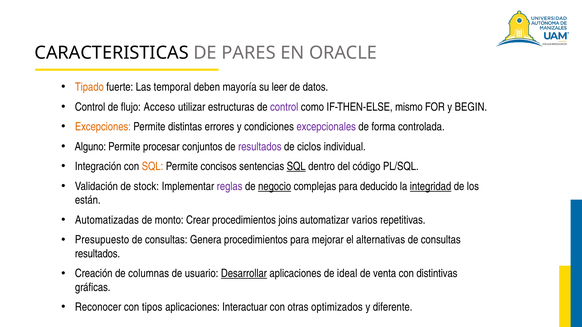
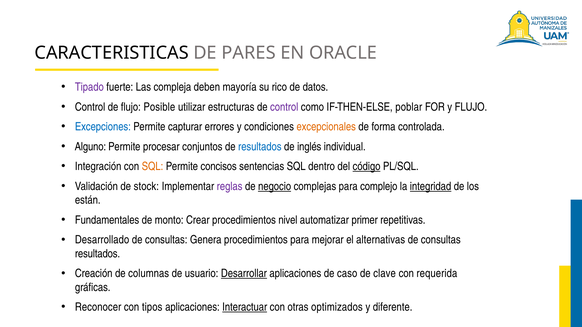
Tipado colour: orange -> purple (89, 87)
temporal: temporal -> compleja (172, 87)
leer: leer -> rico (279, 87)
Acceso: Acceso -> Posible (159, 107)
mismo: mismo -> poblar (409, 107)
y BEGIN: BEGIN -> FLUJO (471, 107)
Excepciones colour: orange -> blue (103, 127)
distintas: distintas -> capturar (185, 127)
excepcionales colour: purple -> orange (326, 127)
resultados colour: purple -> blue (260, 147)
ciclos: ciclos -> inglés (309, 147)
SQL underline: present -> none (296, 167)
código underline: none -> present (367, 167)
deducido: deducido -> complejo (379, 187)
Automatizadas: Automatizadas -> Fundamentales (107, 220)
joins: joins -> nivel (288, 220)
varios: varios -> primer (365, 220)
Presupuesto: Presupuesto -> Desarrollado (102, 240)
ideal: ideal -> caso (347, 274)
venta: venta -> clave (385, 274)
distintivas: distintivas -> requerida (437, 274)
Interactuar underline: none -> present (245, 308)
